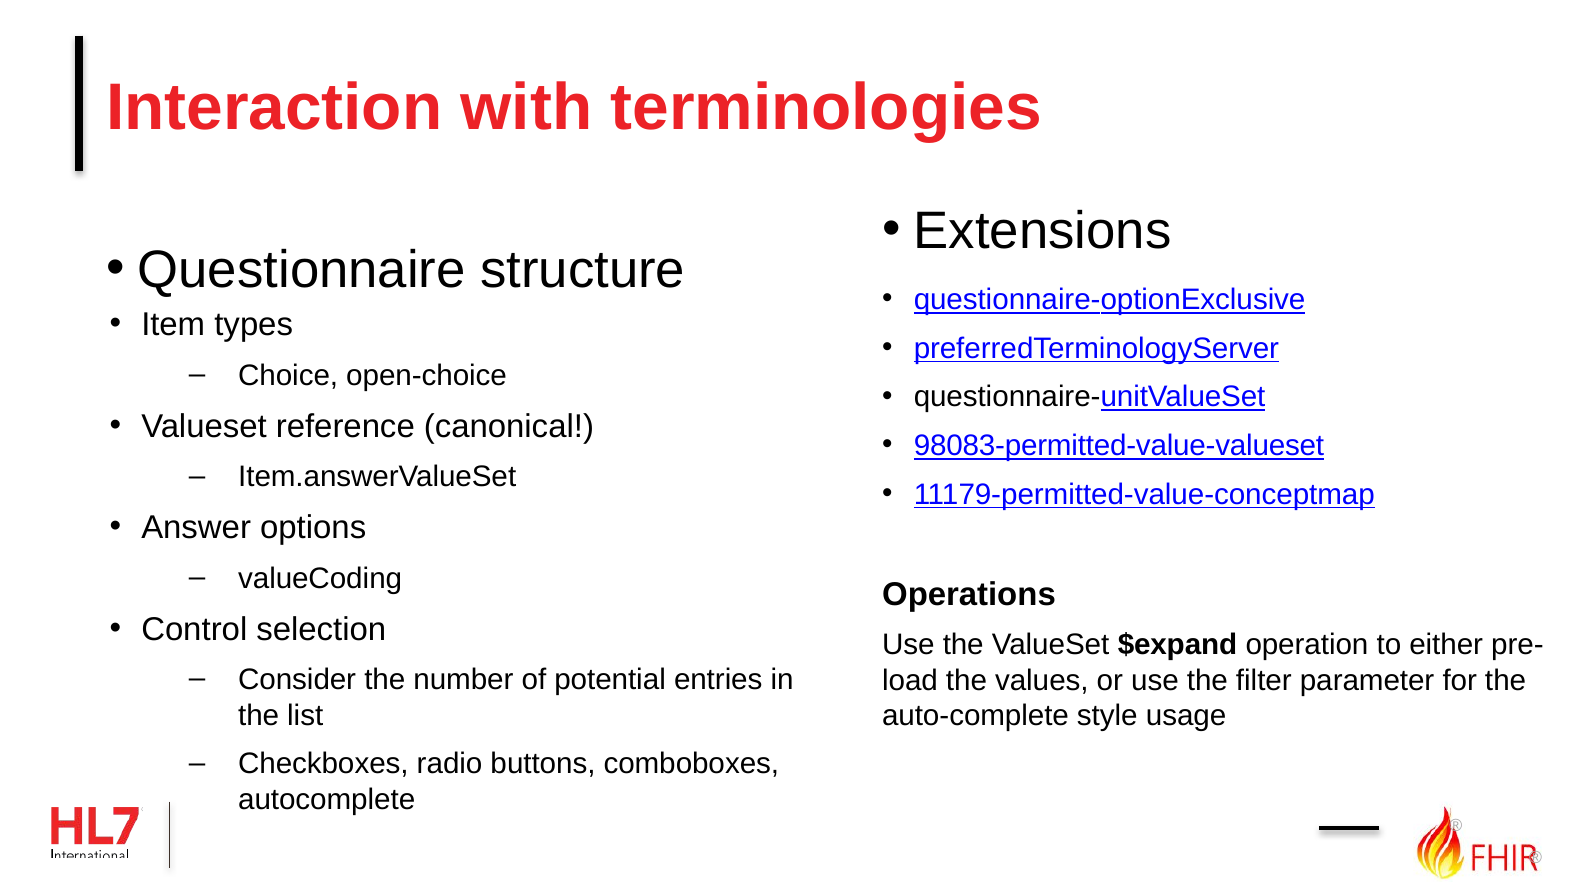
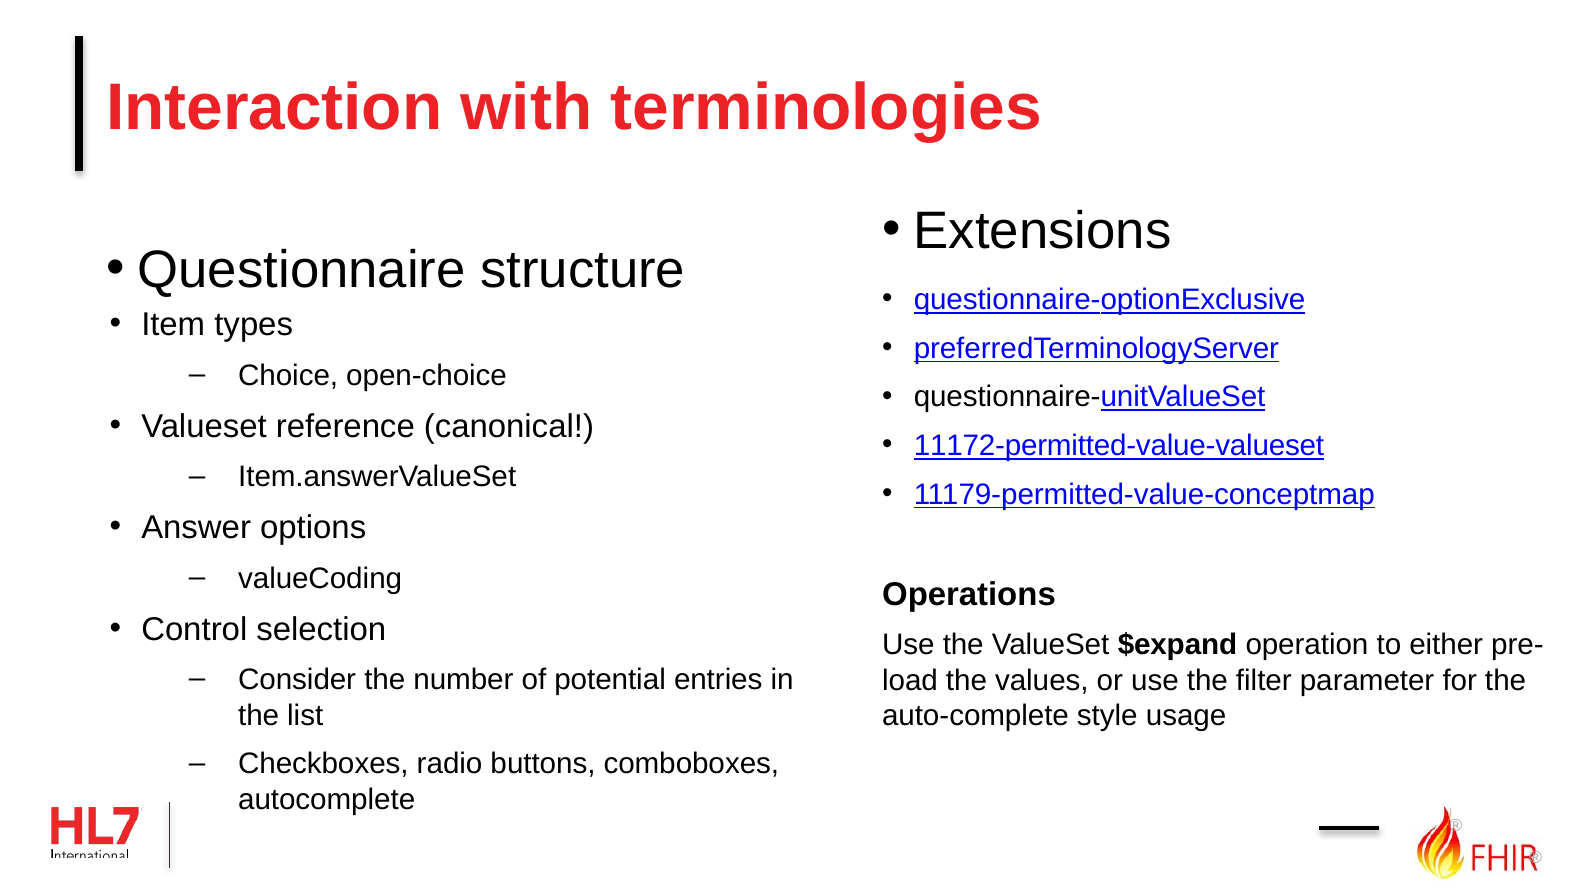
98083-permitted-value-valueset: 98083-permitted-value-valueset -> 11172-permitted-value-valueset (1119, 446)
